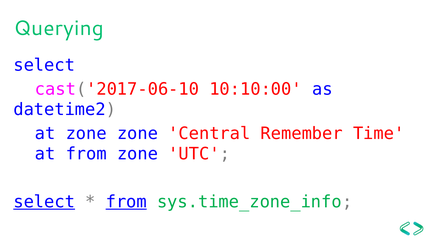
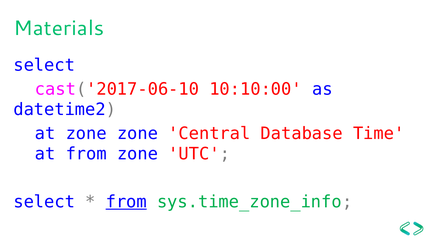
Querying: Querying -> Materials (59, 28)
Remember: Remember -> Database (302, 133)
select underline: present -> none (44, 202)
